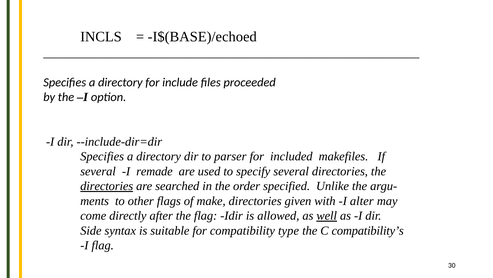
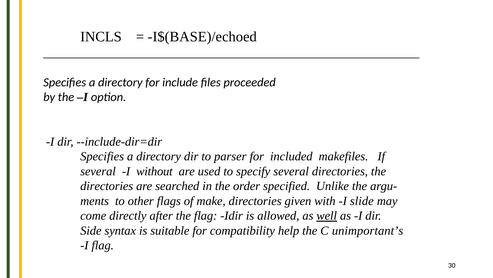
remade: remade -> without (154, 171)
directories underline: present -> none (107, 186)
alter: alter -> slide (362, 201)
type: type -> help (289, 230)
compatibility’s: compatibility’s -> unimportant’s (368, 230)
